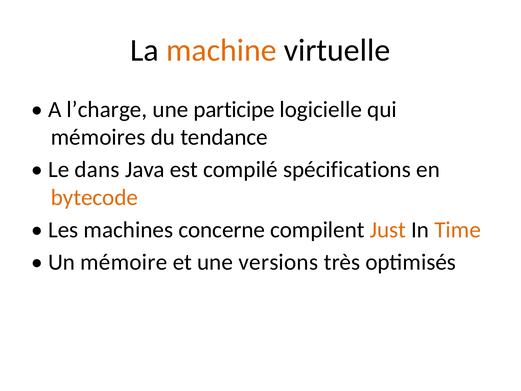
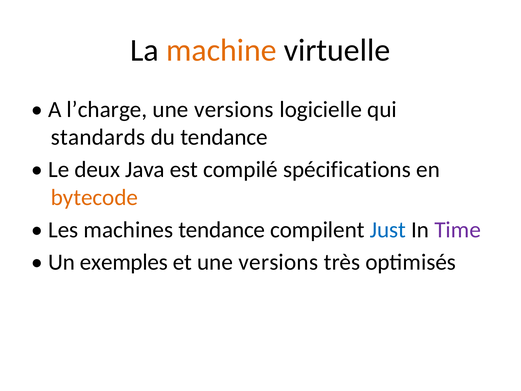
participe: participe -> versions (234, 109)
mémoires: mémoires -> standards (98, 137)
dans: dans -> deux (97, 170)
machines concerne: concerne -> tendance (222, 230)
Just colour: orange -> blue (388, 230)
Time colour: orange -> purple (458, 230)
mémoire: mémoire -> exemples (124, 262)
